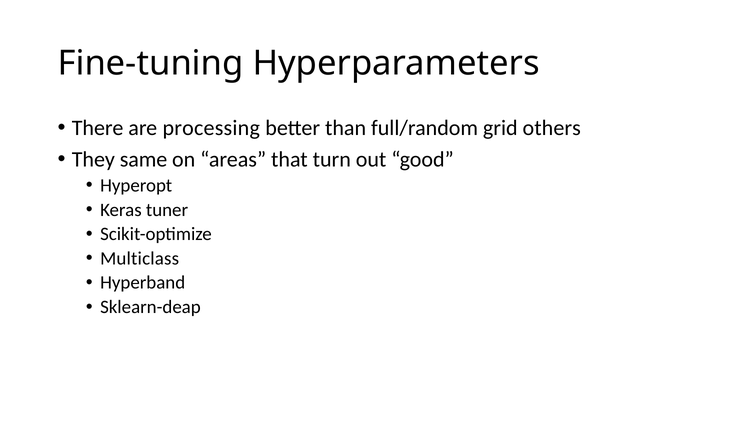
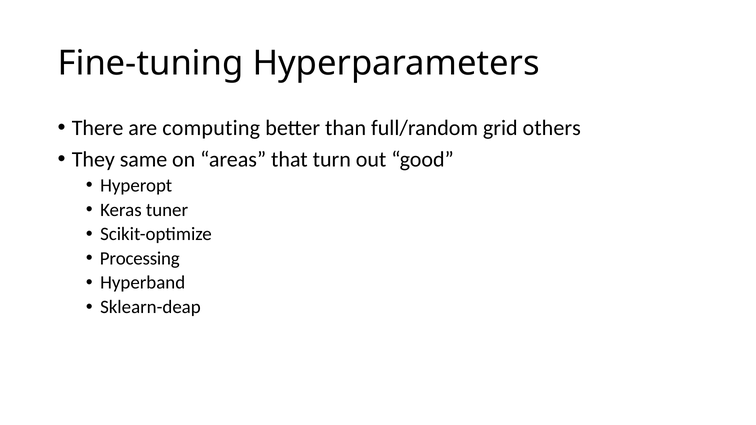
processing: processing -> computing (211, 128)
Multiclass: Multiclass -> Processing (140, 259)
